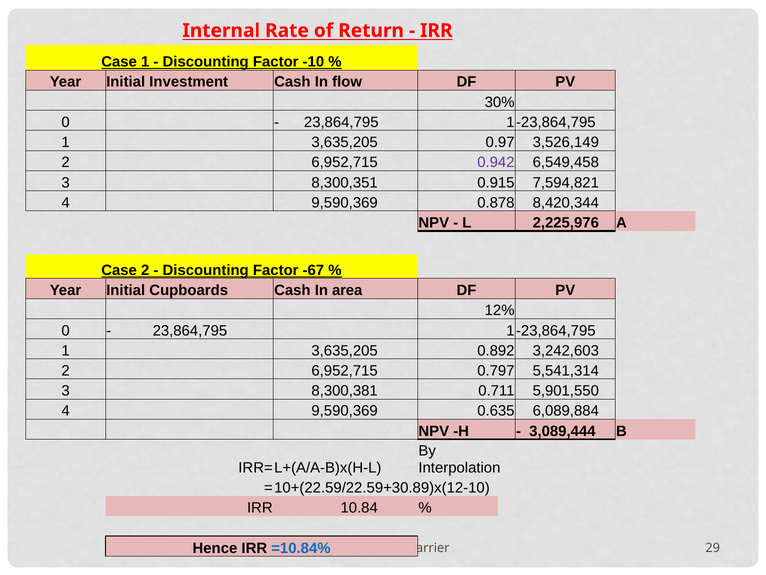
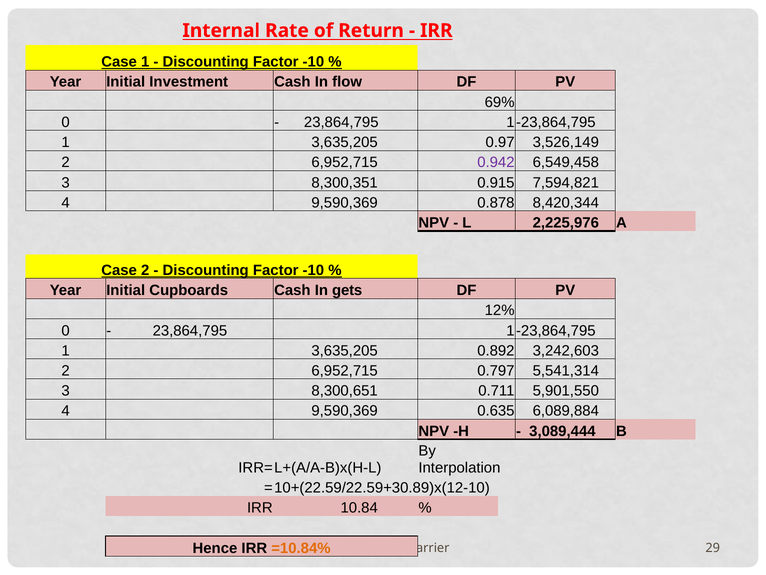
30%: 30% -> 69% (500, 102)
-67: -67 -> -10 (313, 270)
area: area -> gets (347, 290)
8,300,381: 8,300,381 -> 8,300,651 (345, 391)
=10.84% colour: blue -> orange (301, 548)
